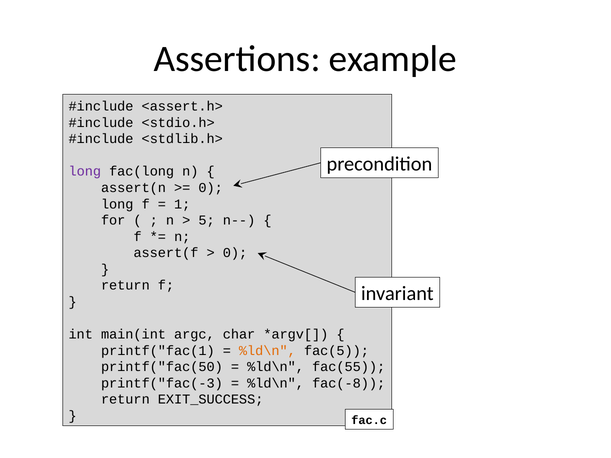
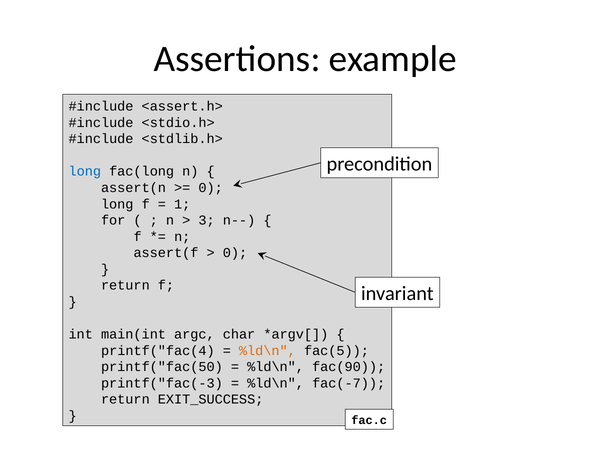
long colour: purple -> blue (85, 172)
5: 5 -> 3 (207, 220)
printf("fac(1: printf("fac(1 -> printf("fac(4 (158, 351)
fac(55: fac(55 -> fac(90 (349, 367)
fac(-8: fac(-8 -> fac(-7 (349, 383)
